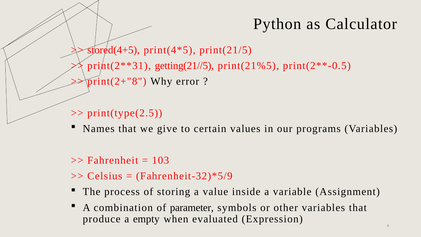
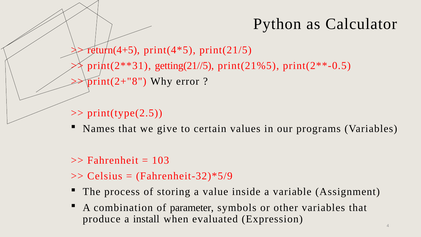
stored(4+5: stored(4+5 -> return(4+5 (113, 50)
empty: empty -> install (146, 219)
